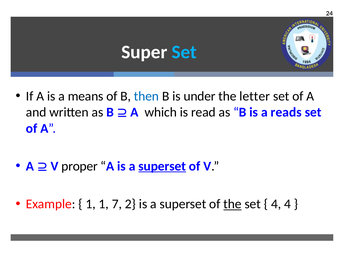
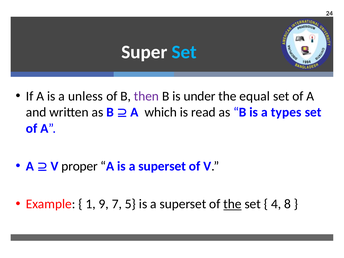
means: means -> unless (85, 96)
then colour: blue -> purple (146, 96)
letter: letter -> equal (255, 96)
reads: reads -> types (286, 112)
superset underline: present -> none (162, 166)
1 1: 1 -> 9 (104, 204)
2: 2 -> 5 (130, 204)
4 4: 4 -> 8 (288, 204)
